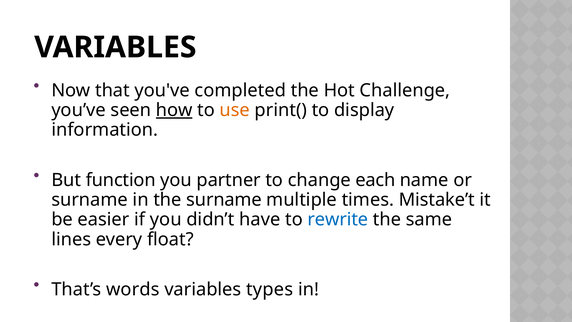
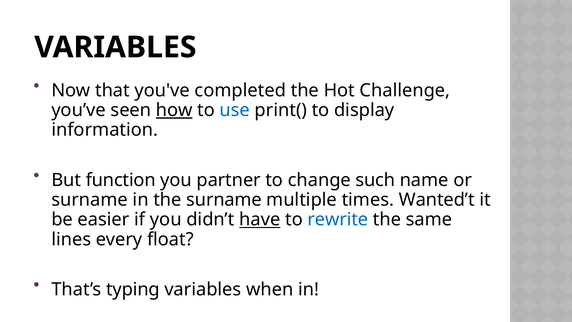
use colour: orange -> blue (235, 110)
each: each -> such (375, 180)
Mistake’t: Mistake’t -> Wanted’t (437, 200)
have underline: none -> present (260, 219)
words: words -> typing (133, 289)
types: types -> when (270, 289)
